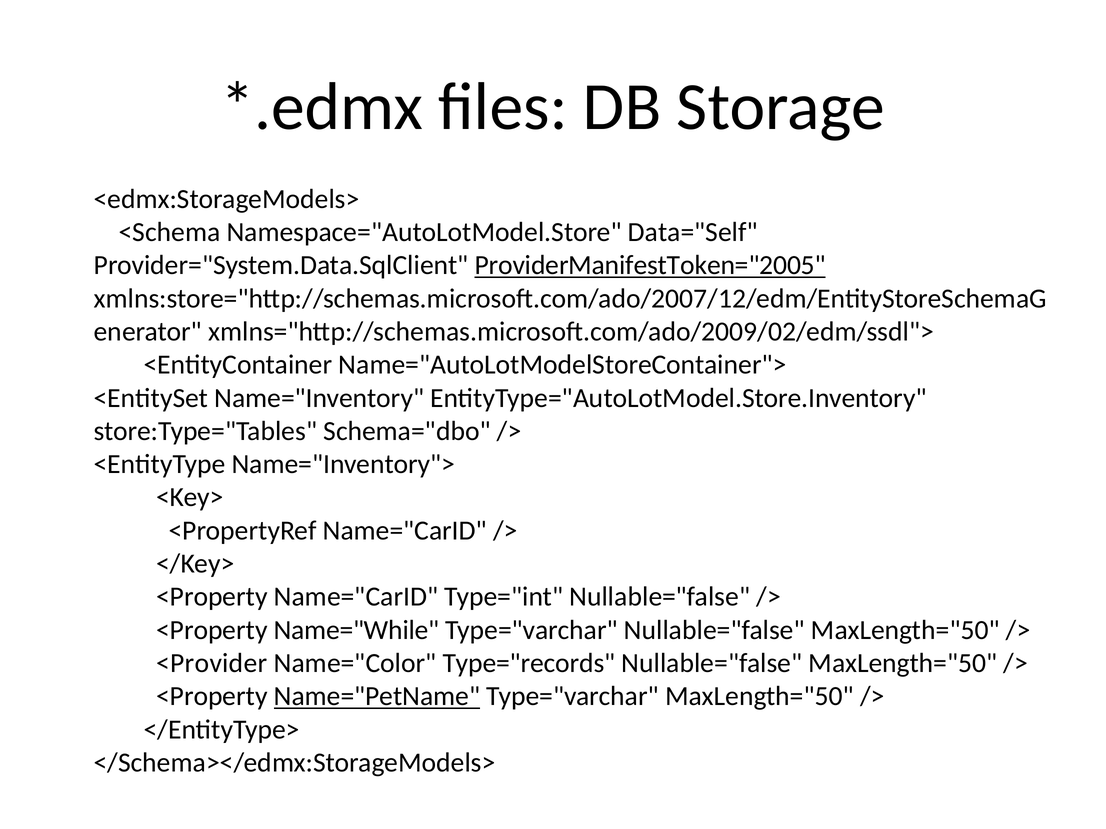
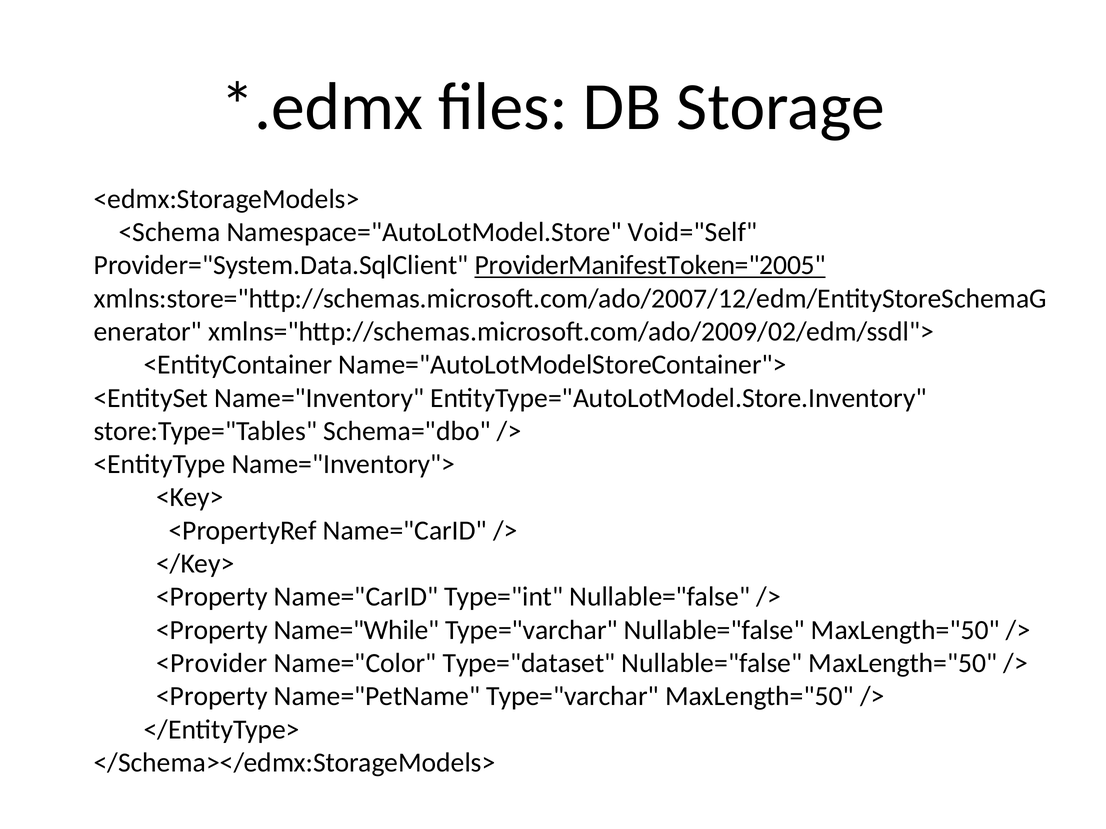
Data="Self: Data="Self -> Void="Self (693, 232)
Type="records: Type="records -> Type="dataset (529, 664)
Name="PetName underline: present -> none (377, 697)
